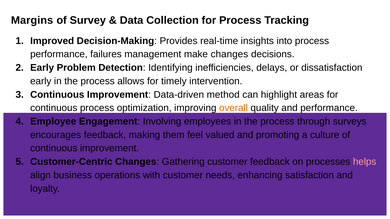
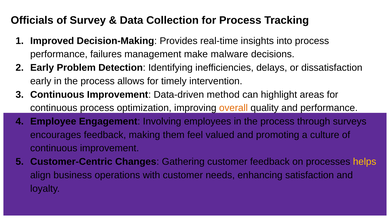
Margins: Margins -> Officials (32, 20)
make changes: changes -> malware (229, 54)
helps colour: pink -> yellow (365, 162)
